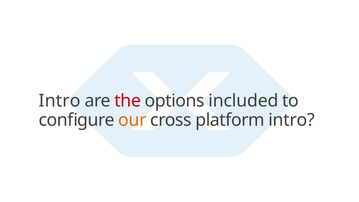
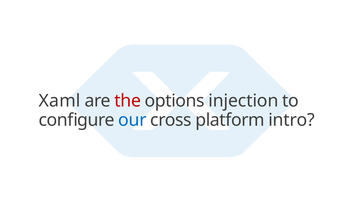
Intro: Intro -> Xaml (60, 101)
included: included -> injection (243, 101)
our colour: orange -> blue (132, 120)
